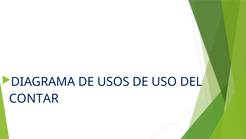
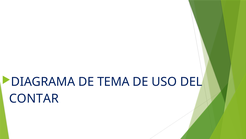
USOS: USOS -> TEMA (113, 81)
